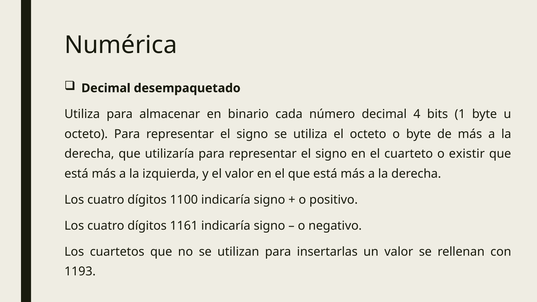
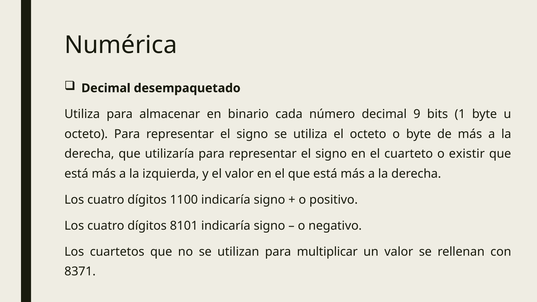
4: 4 -> 9 (417, 114)
1161: 1161 -> 8101 (184, 226)
insertarlas: insertarlas -> multiplicar (327, 252)
1193: 1193 -> 8371 (80, 272)
